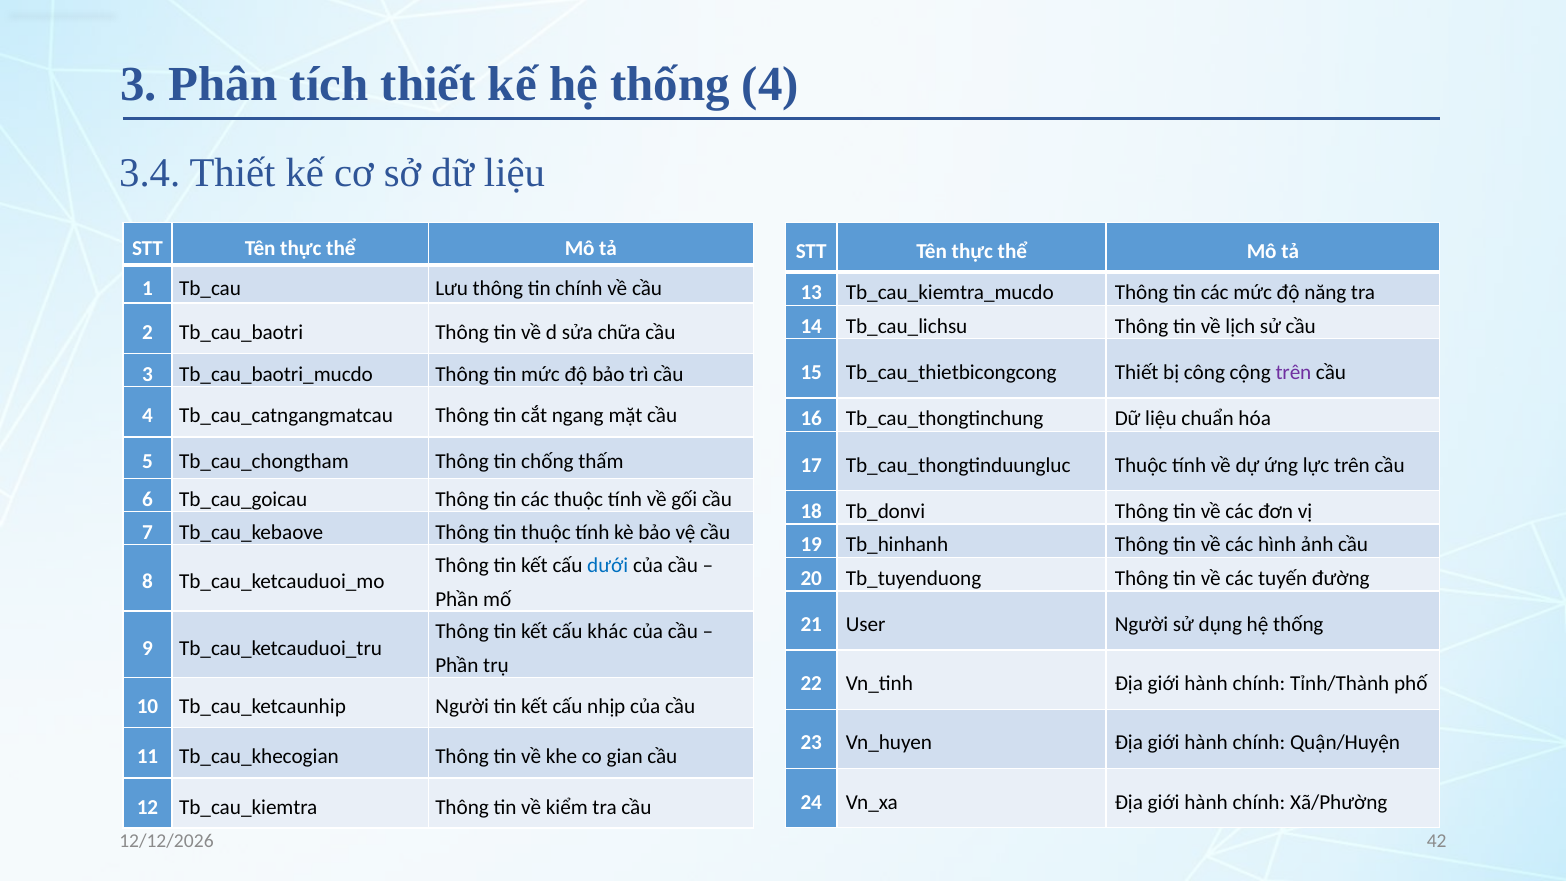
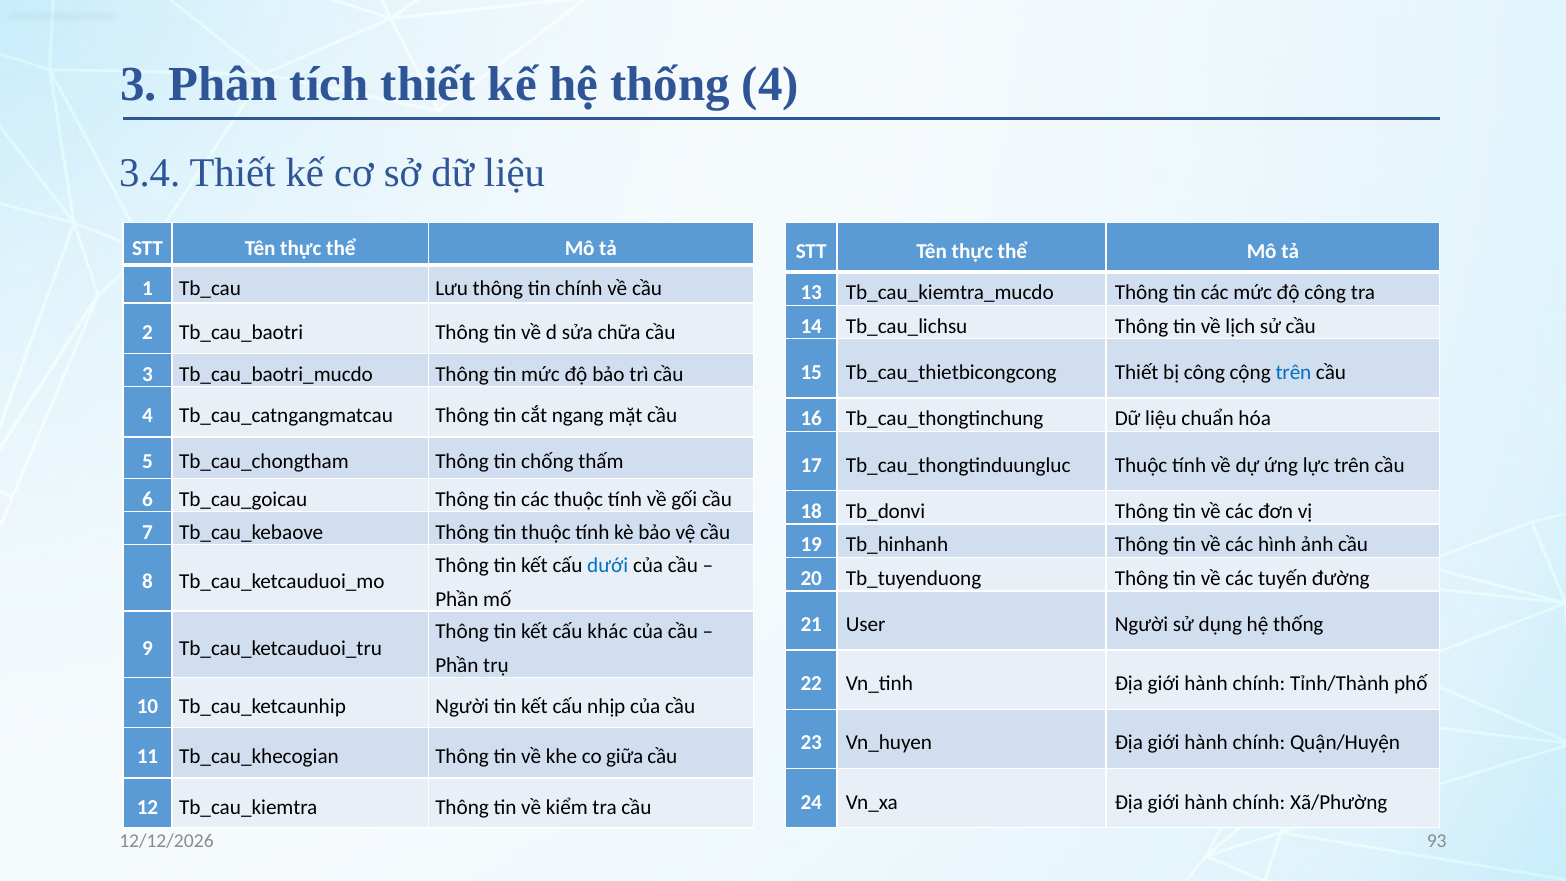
độ năng: năng -> công (1325, 293)
trên colour: purple -> blue (1293, 372)
gian: gian -> giữa (625, 757)
42: 42 -> 93 (1437, 841)
